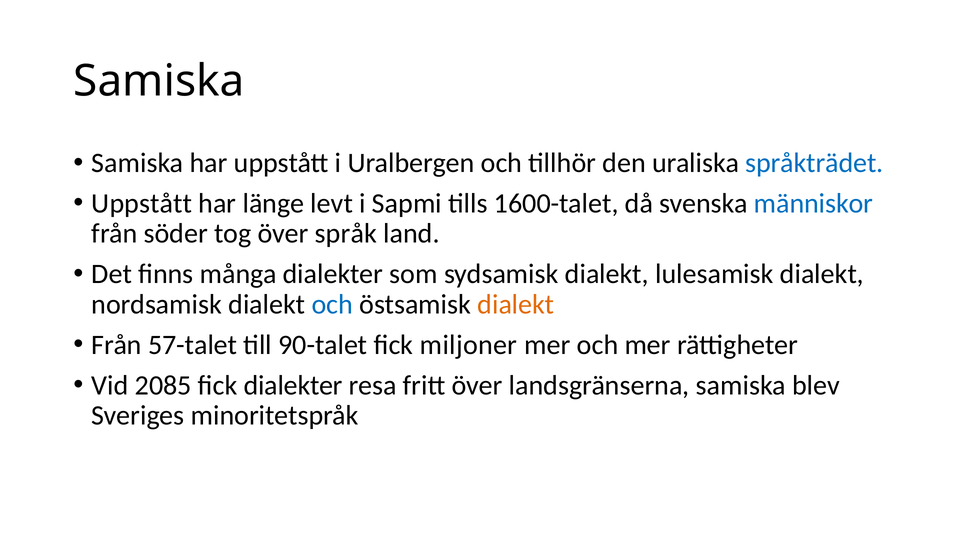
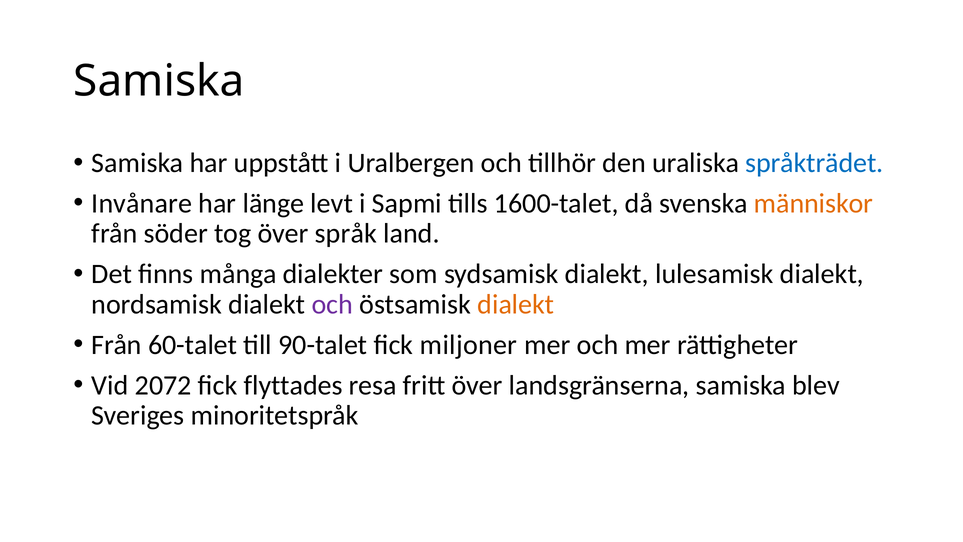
Uppstått: Uppstått -> Invånare (142, 203)
människor colour: blue -> orange (814, 203)
och colour: blue -> purple (332, 304)
57-talet: 57-talet -> 60-talet (193, 345)
2085: 2085 -> 2072 (163, 385)
fick dialekter: dialekter -> flyttades (293, 385)
